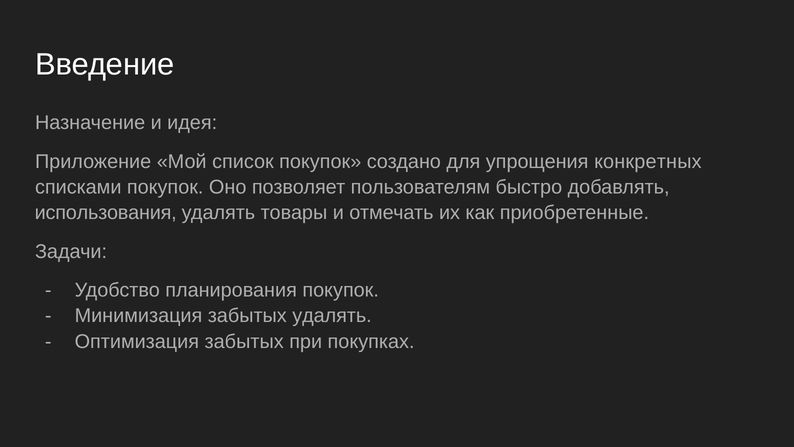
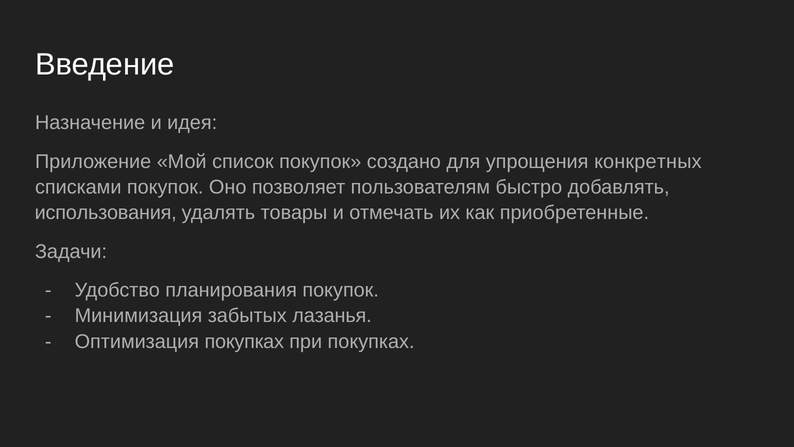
забытых удалять: удалять -> лазанья (332, 316)
Оптимизация забытых: забытых -> покупках (244, 341)
